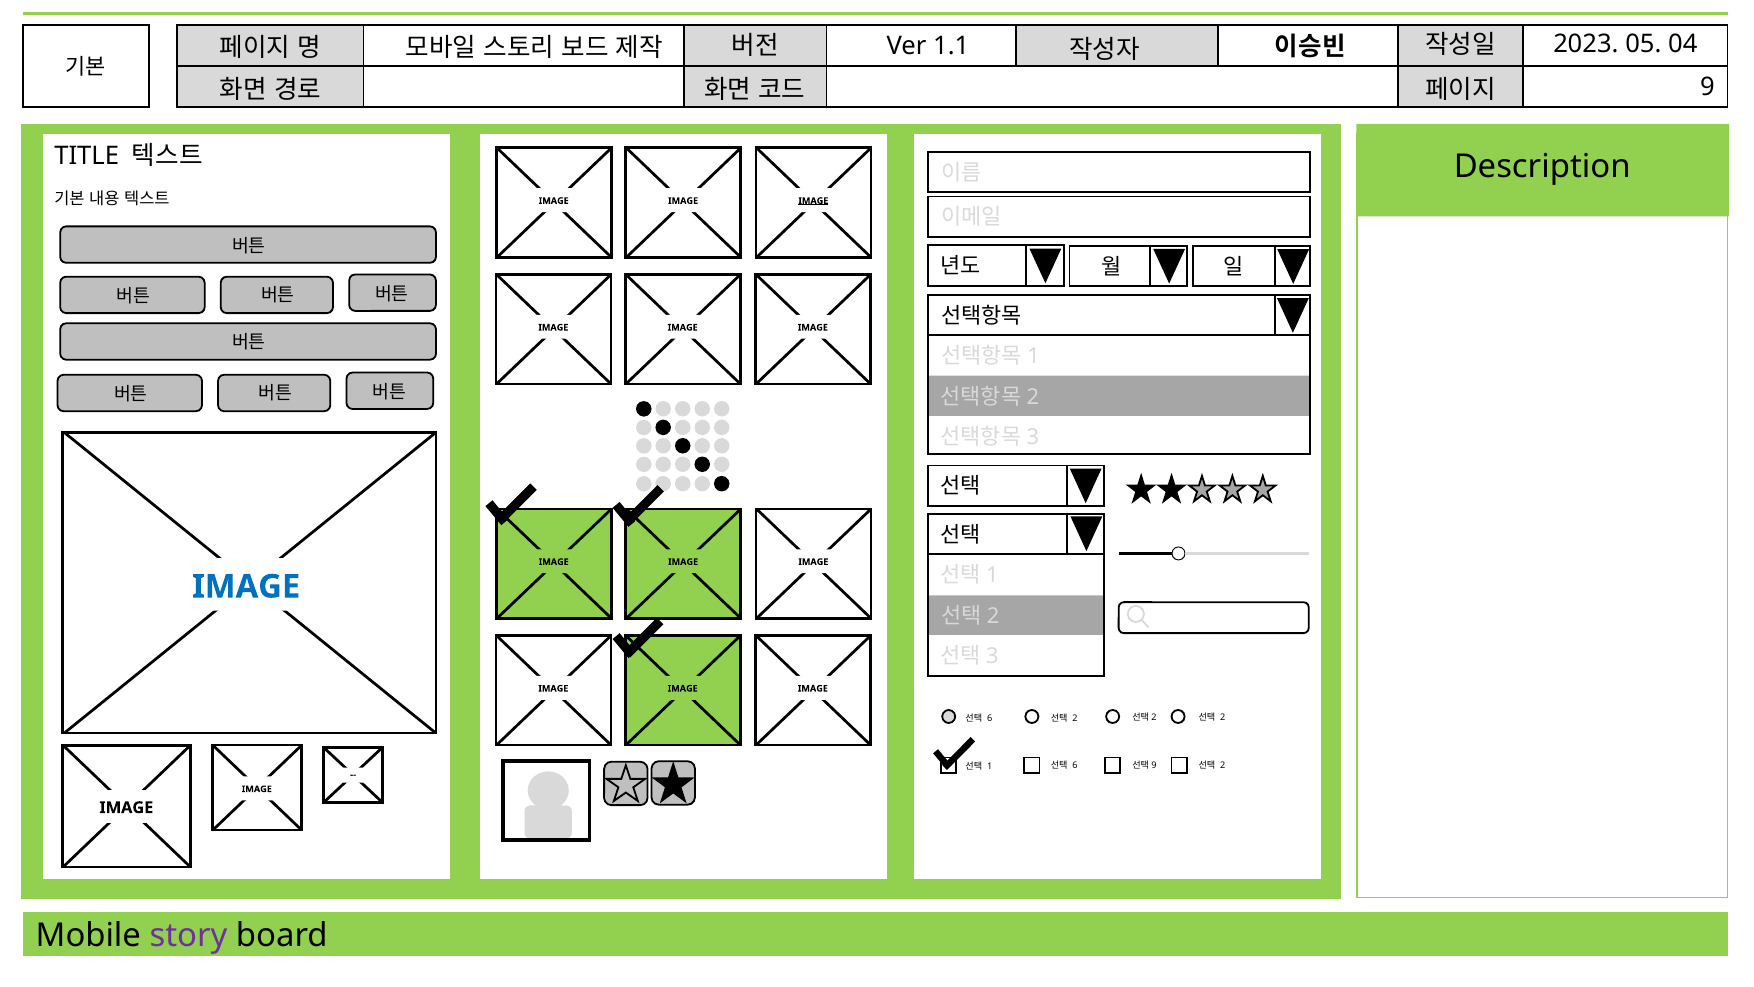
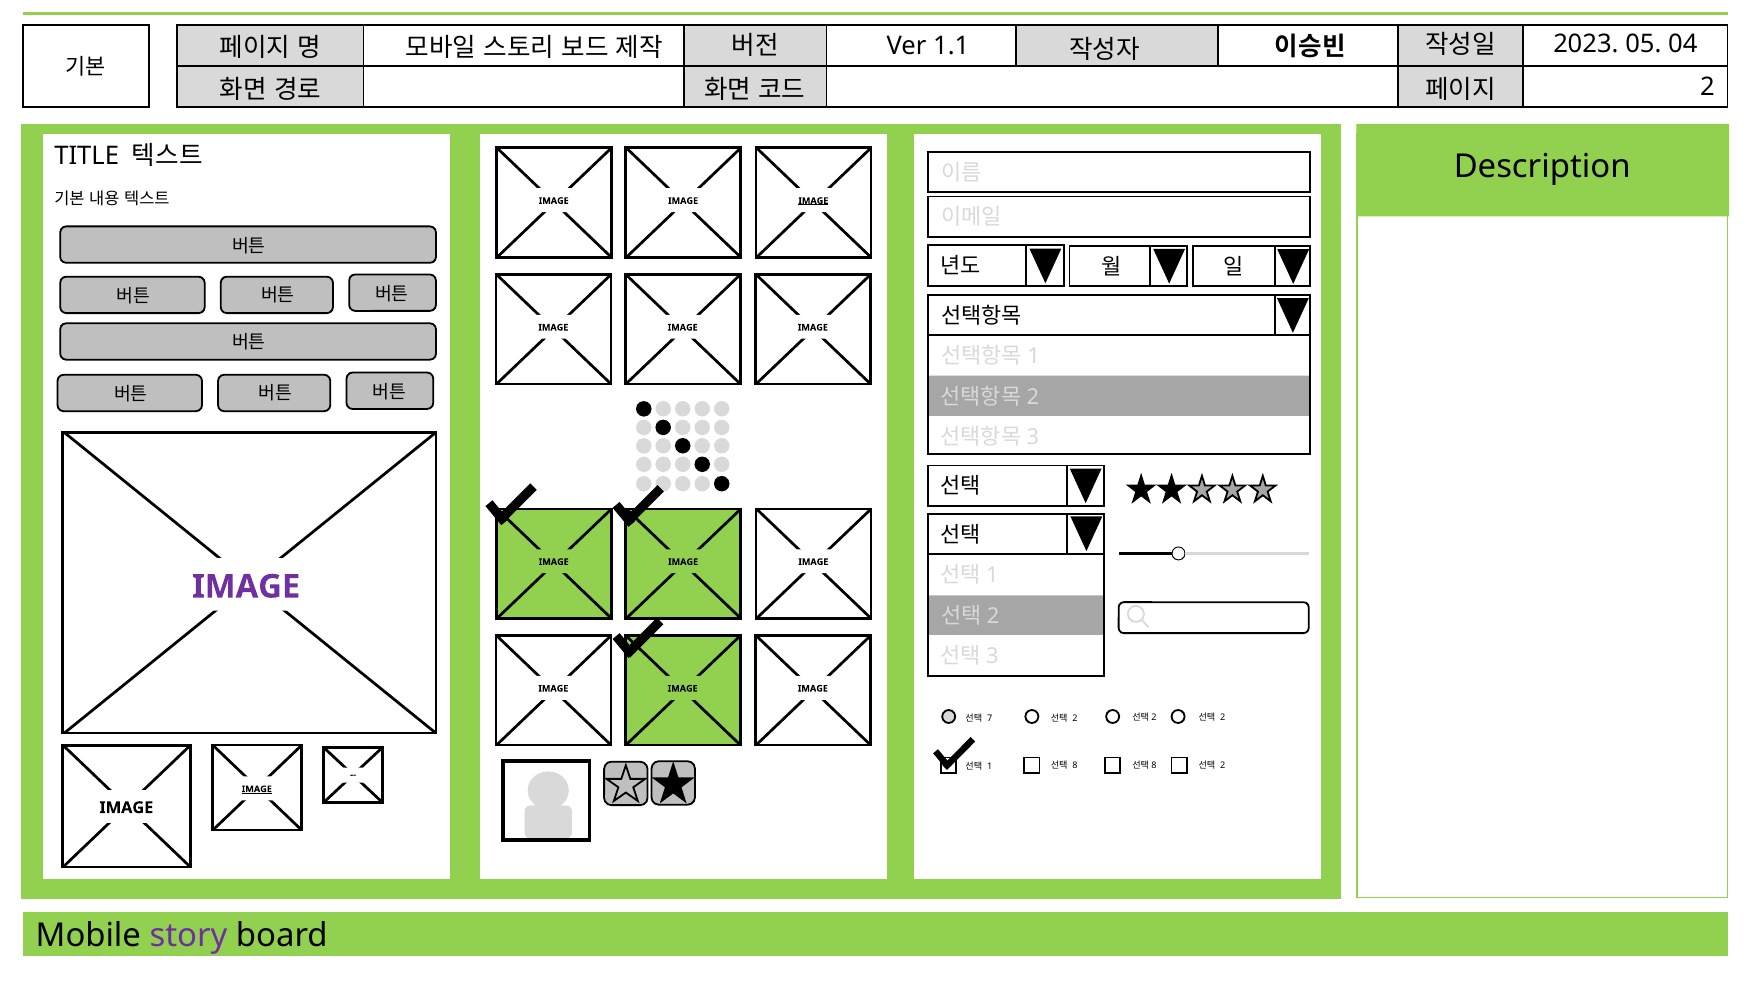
9: 9 -> 2 (1708, 87)
IMAGE colour: blue -> purple (246, 586)
6: 6 -> 7 (990, 718)
6: 6 -> 8 (1075, 766)
9: 9 -> 8 (1154, 765)
IMAGE underline: none -> present (257, 789)
